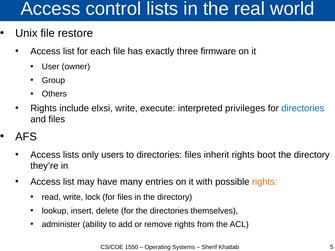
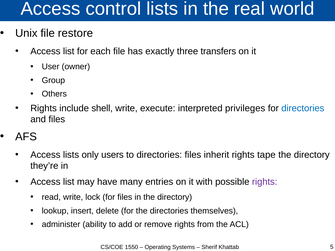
firmware: firmware -> transfers (218, 51)
elxsi: elxsi -> shell (102, 108)
boot: boot -> tape (266, 155)
rights colour: orange -> purple (265, 182)
